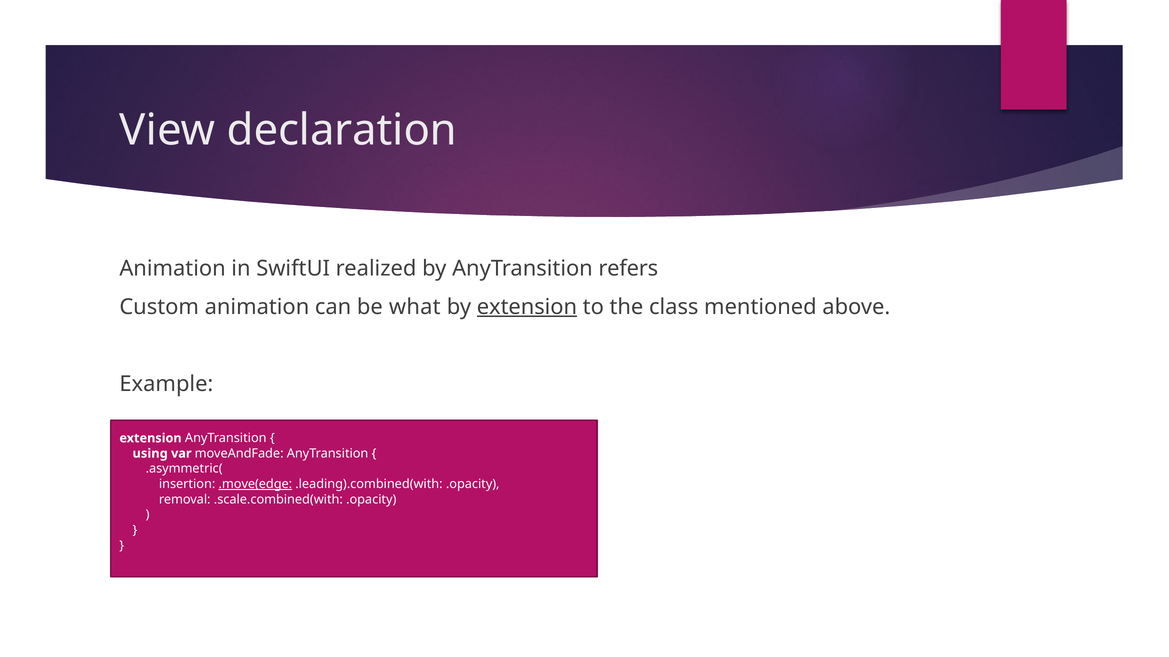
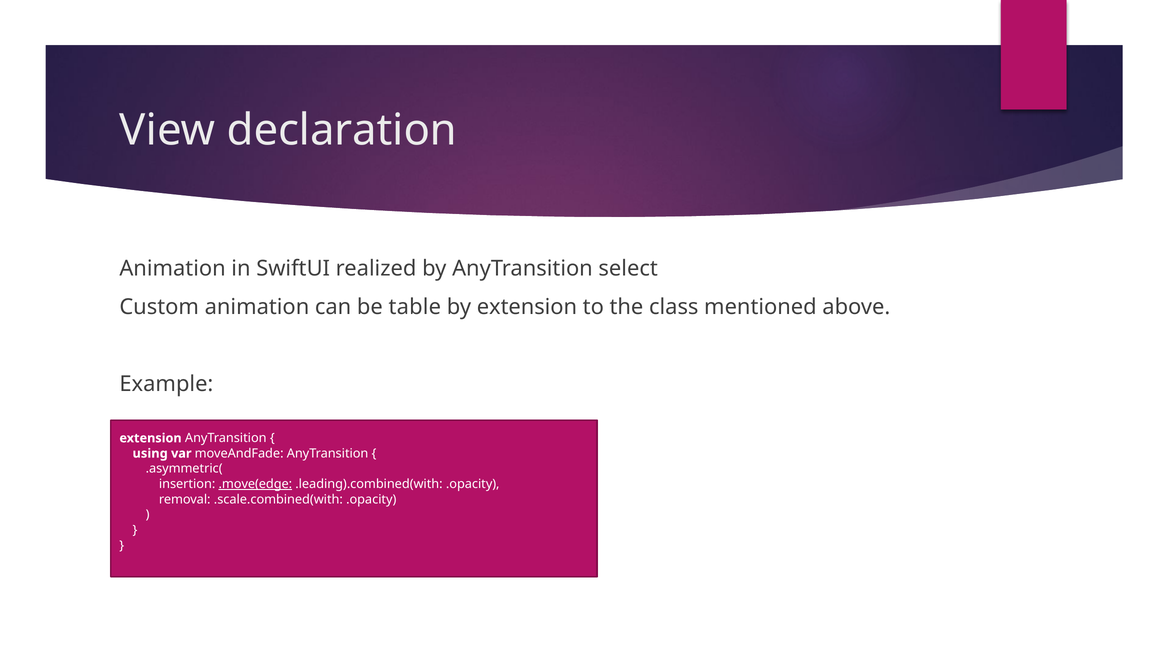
refers: refers -> select (628, 269)
what: what -> table (415, 307)
extension underline: present -> none (527, 307)
